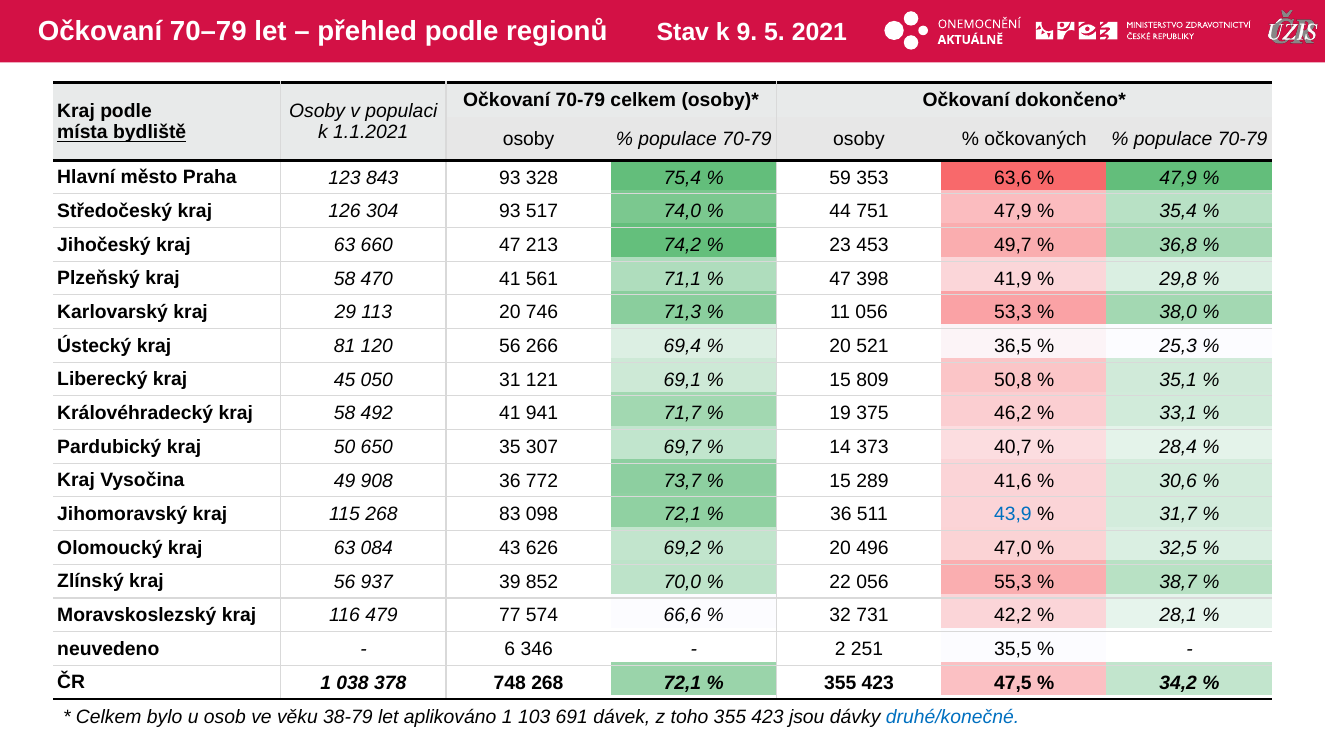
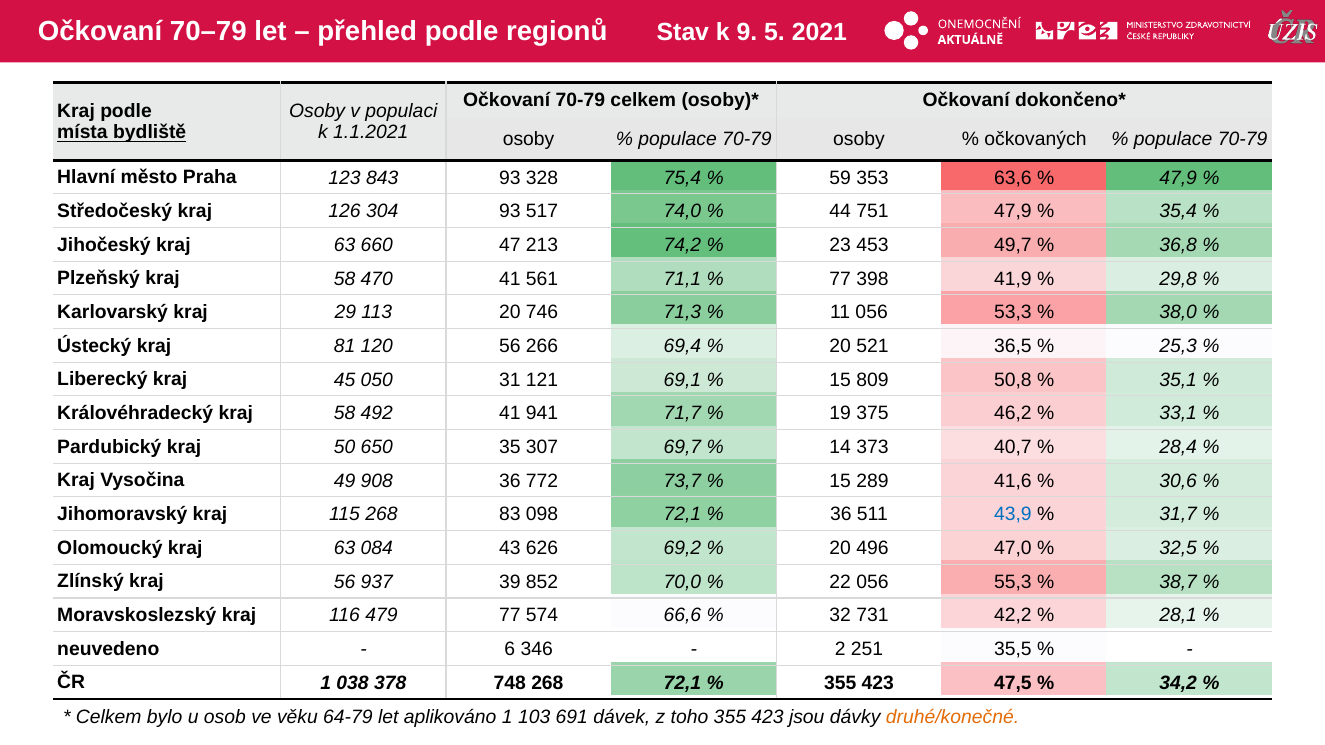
47: 47 -> 77 (840, 279)
38-79: 38-79 -> 64-79 (348, 717)
druhé/konečné colour: blue -> orange (953, 717)
